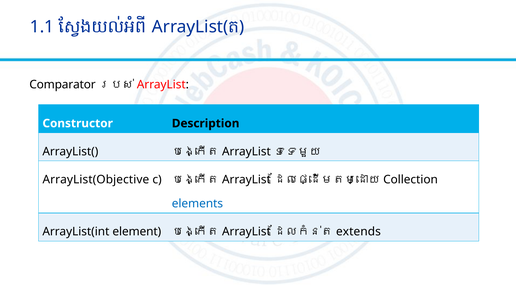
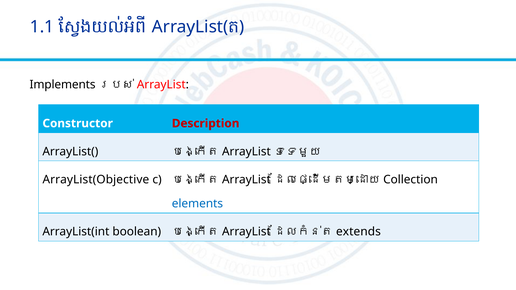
Comparator: Comparator -> Implements (63, 85)
Description colour: black -> red (206, 124)
element: element -> boolean (137, 232)
